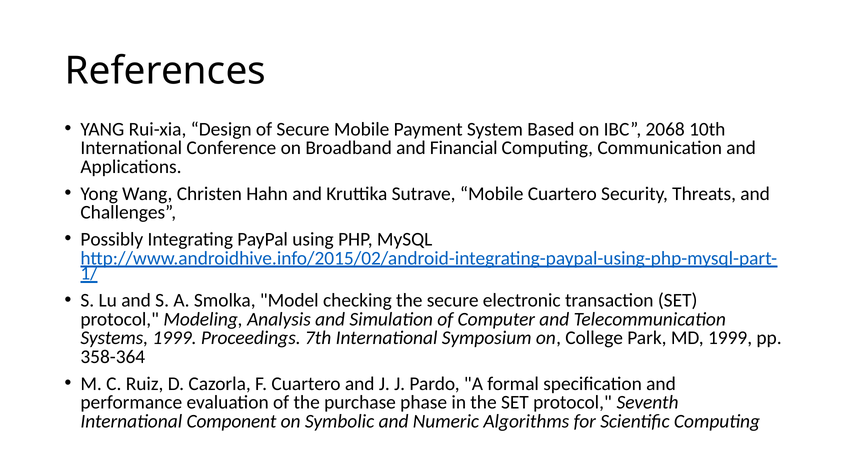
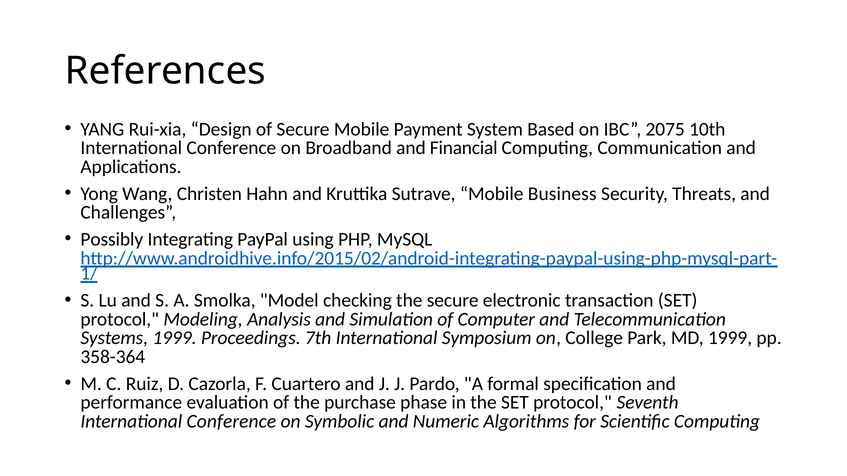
2068: 2068 -> 2075 (665, 129)
Mobile Cuartero: Cuartero -> Business (562, 194)
Component: Component -> Conference (231, 422)
